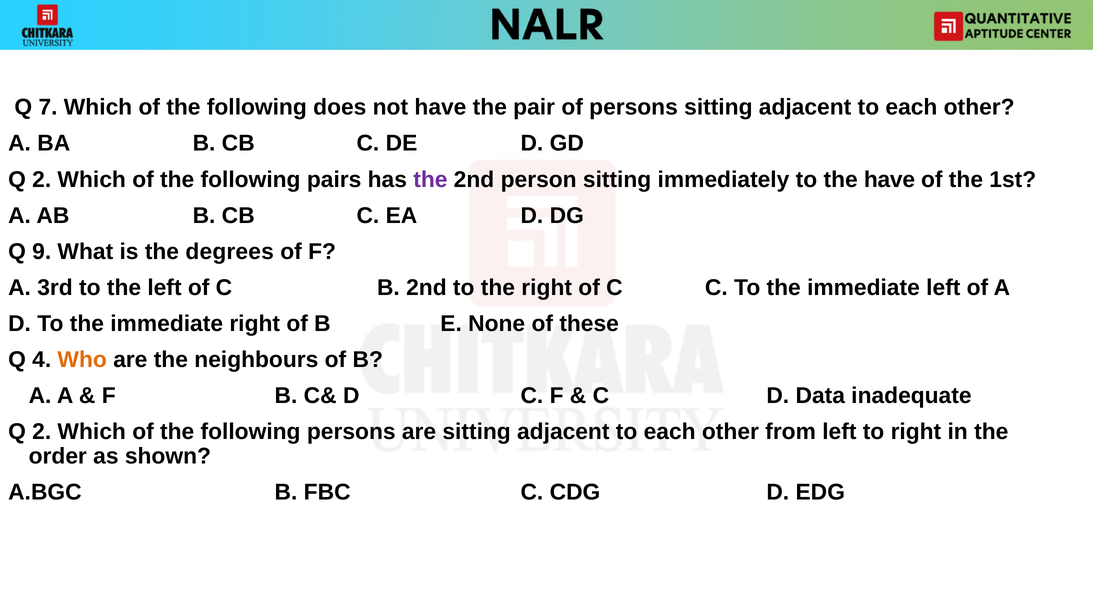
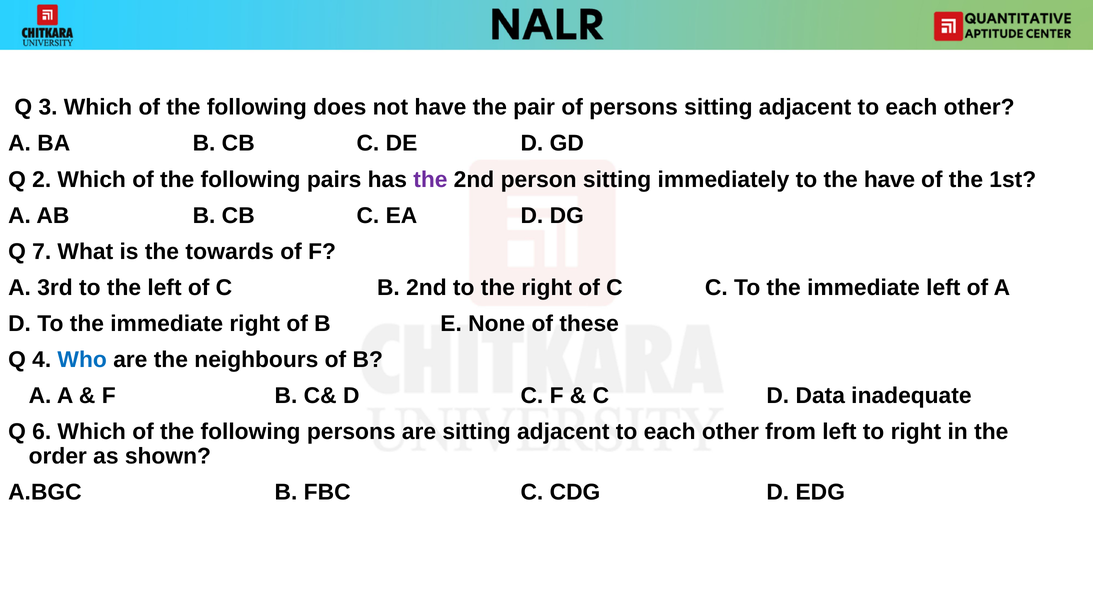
7: 7 -> 3 (48, 107)
9: 9 -> 7 (42, 251)
degrees: degrees -> towards (230, 251)
Who colour: orange -> blue (82, 360)
2: 2 -> 6 (42, 432)
